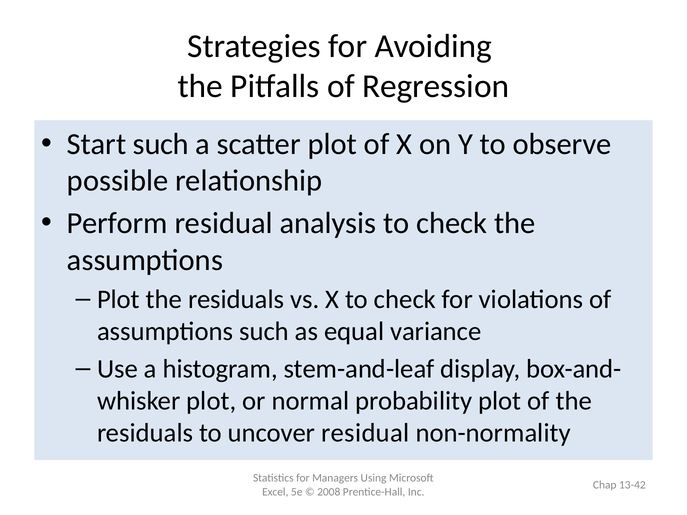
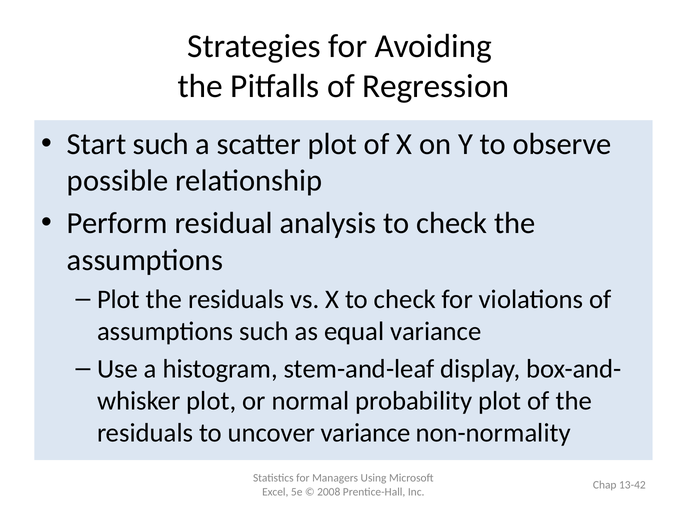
uncover residual: residual -> variance (366, 433)
